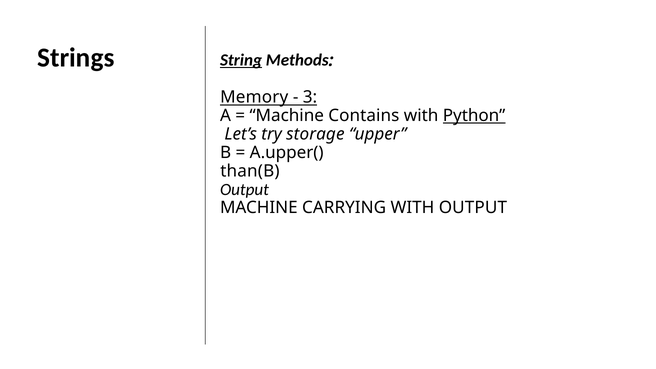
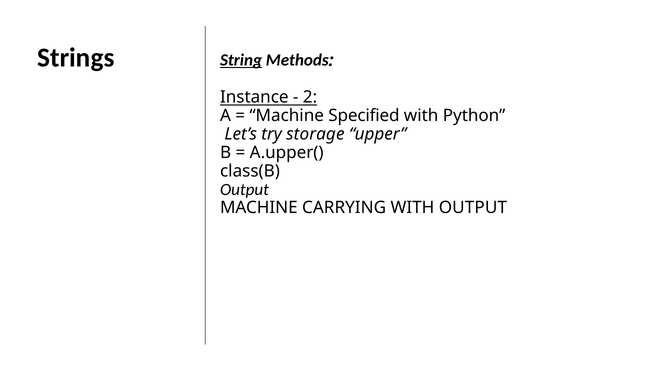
Memory: Memory -> Instance (254, 97)
3: 3 -> 2 (310, 97)
Contains: Contains -> Specified (364, 116)
Python underline: present -> none (474, 116)
than(B: than(B -> class(B (250, 171)
